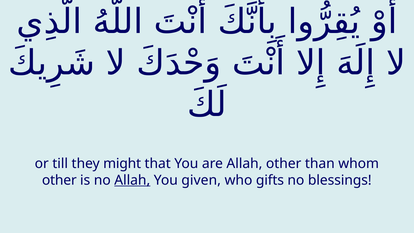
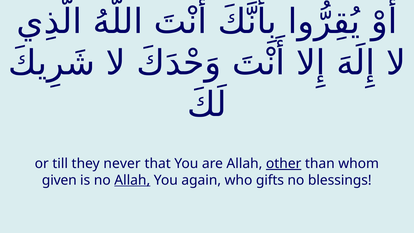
might: might -> never (122, 163)
other underline: none -> present (284, 163)
other: other -> given (59, 180)
given: given -> again (201, 180)
